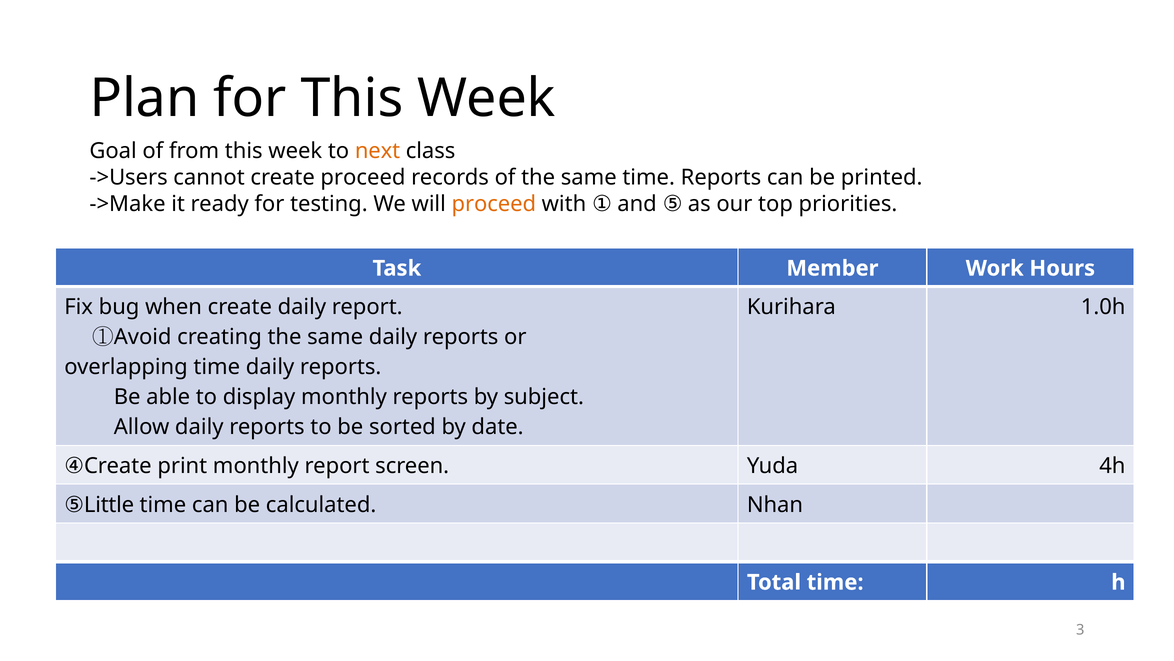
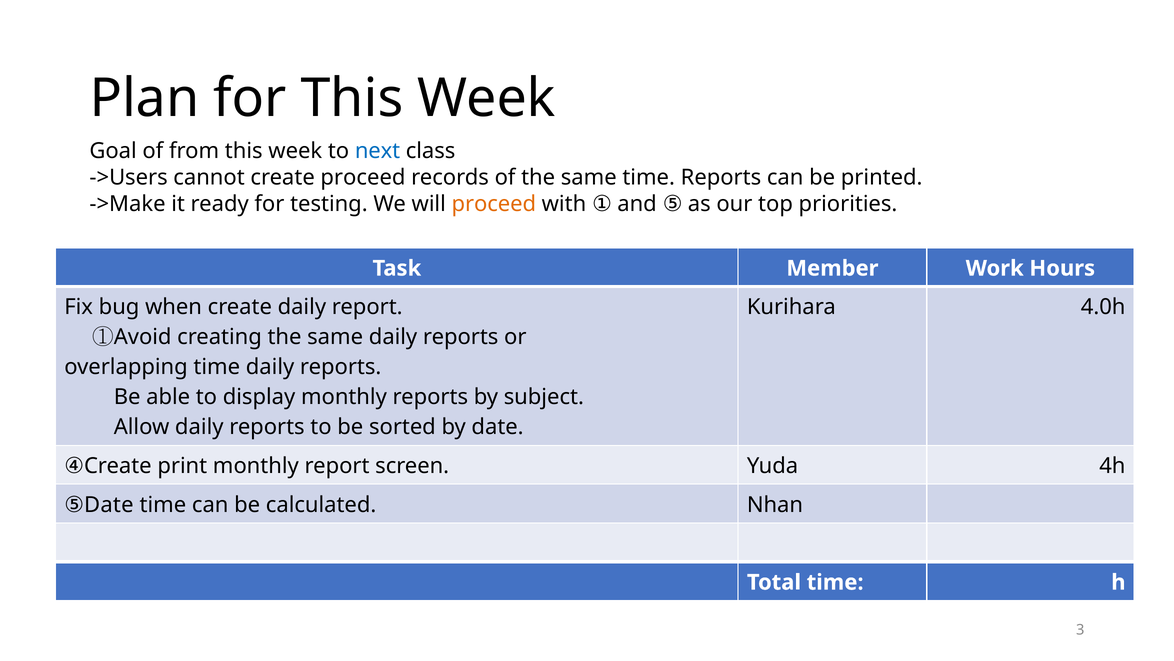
next colour: orange -> blue (377, 151)
1.0h: 1.0h -> 4.0h (1103, 307)
⑤ Little: Little -> Date (109, 504)
